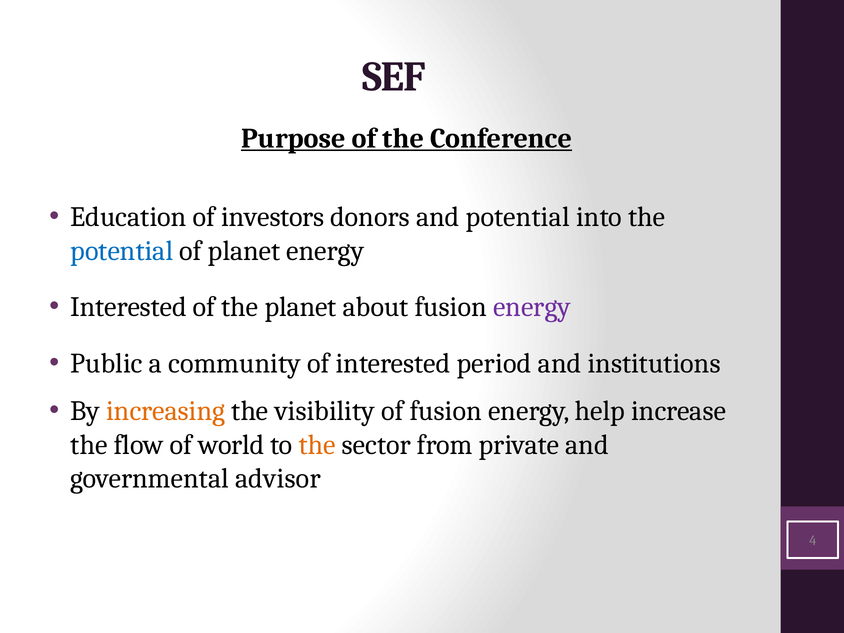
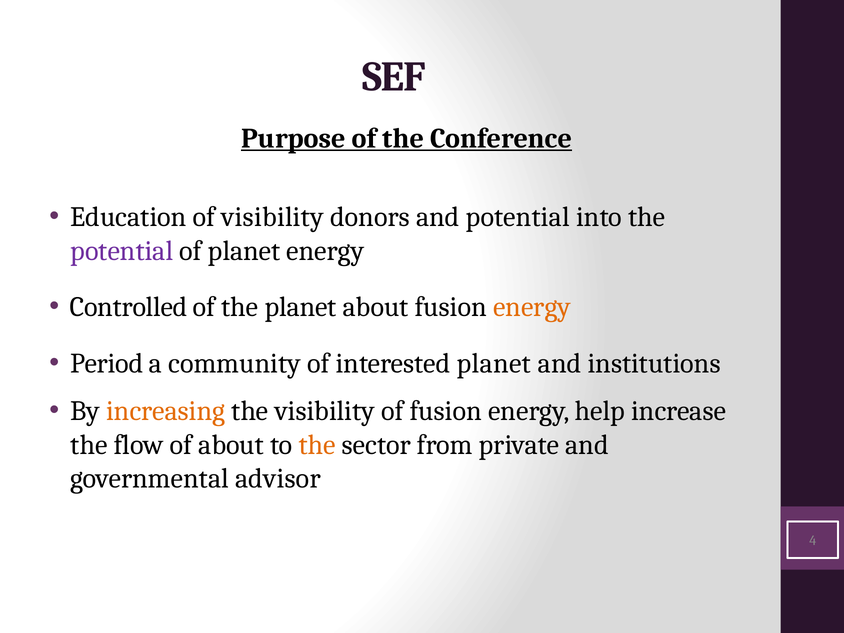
of investors: investors -> visibility (273, 217)
potential colour: blue -> purple (122, 251)
Interested: Interested -> Controlled (129, 307)
energy colour: purple -> orange (532, 307)
Public: Public -> Period (107, 363)
interested period: period -> planet (494, 363)
of world: world -> about (231, 445)
